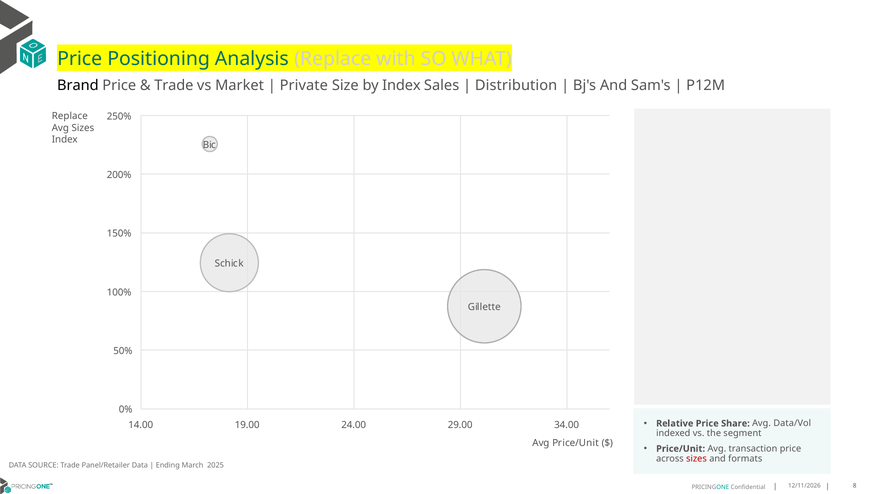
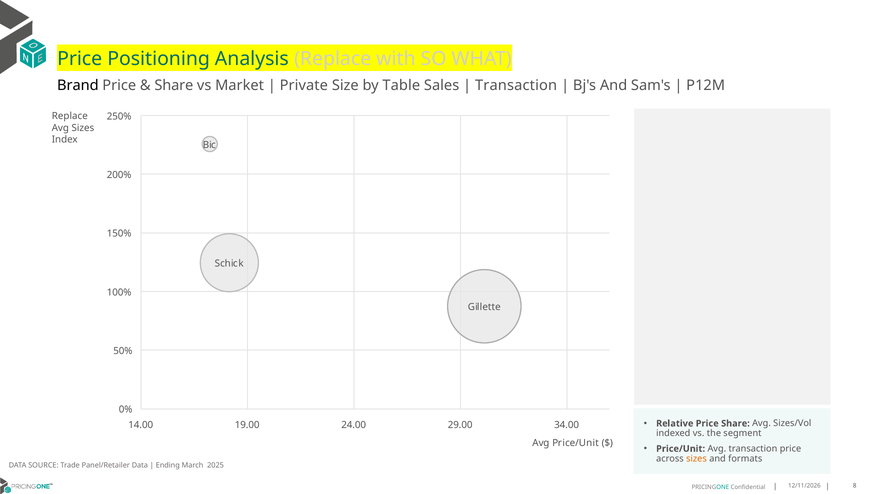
Trade: Trade -> Share (174, 86)
by Index: Index -> Table (401, 86)
Distribution: Distribution -> Transaction (516, 86)
Data/Vol: Data/Vol -> Sizes/Vol (792, 423)
sizes colour: red -> orange (696, 459)
